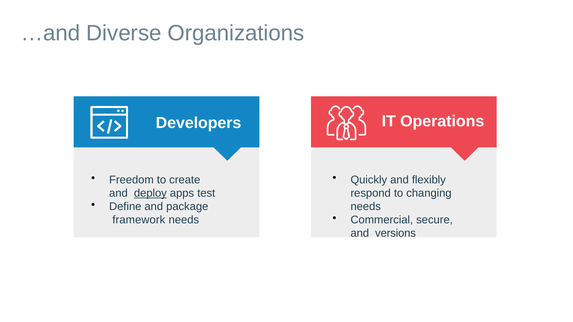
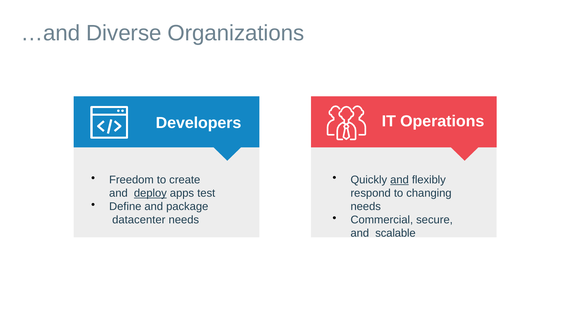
and underline: none -> present (399, 180)
framework: framework -> datacenter (139, 220)
versions: versions -> scalable (395, 234)
